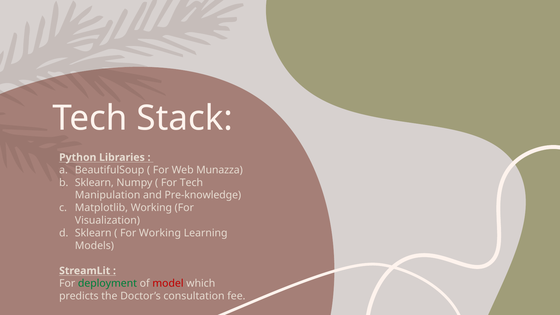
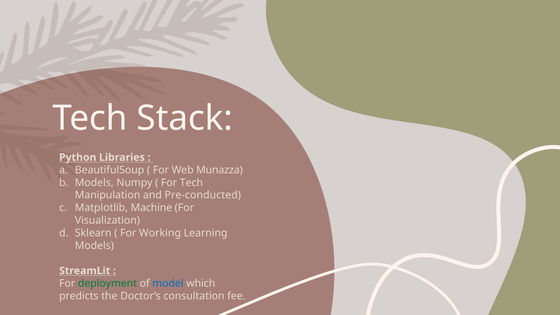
Sklearn: Sklearn -> Models (94, 183)
Pre-knowledge: Pre-knowledge -> Pre-conducted (203, 195)
Matplotlib Working: Working -> Machine (151, 208)
model colour: red -> blue (168, 283)
